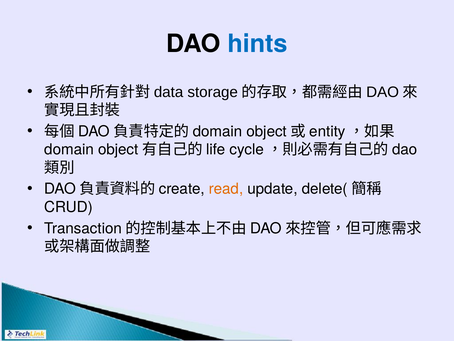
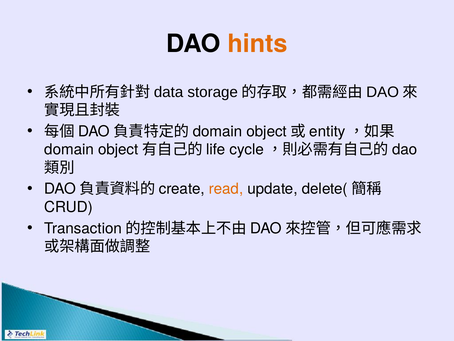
hints colour: blue -> orange (258, 44)
